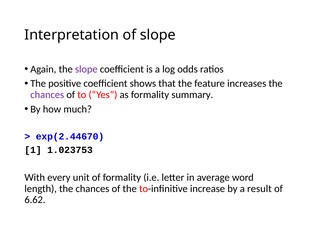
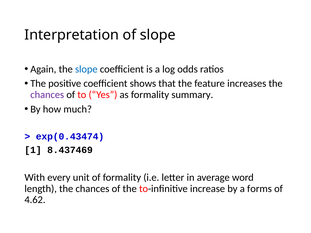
slope colour: purple -> blue (86, 69)
exp(2.44670: exp(2.44670 -> exp(0.43474 (70, 137)
1.023753: 1.023753 -> 8.437469 (70, 150)
result: result -> forms (259, 189)
6.62: 6.62 -> 4.62 (35, 200)
